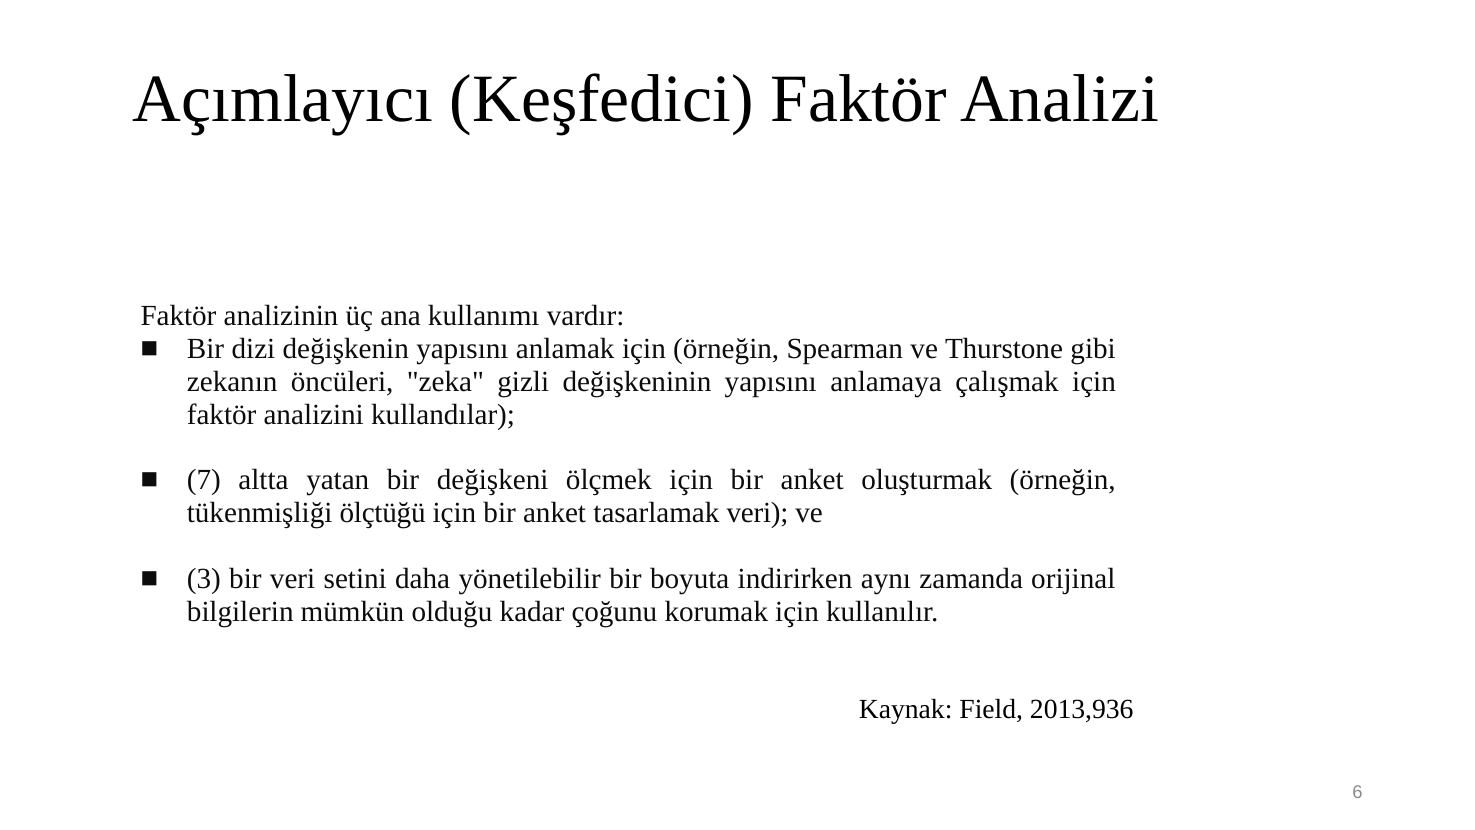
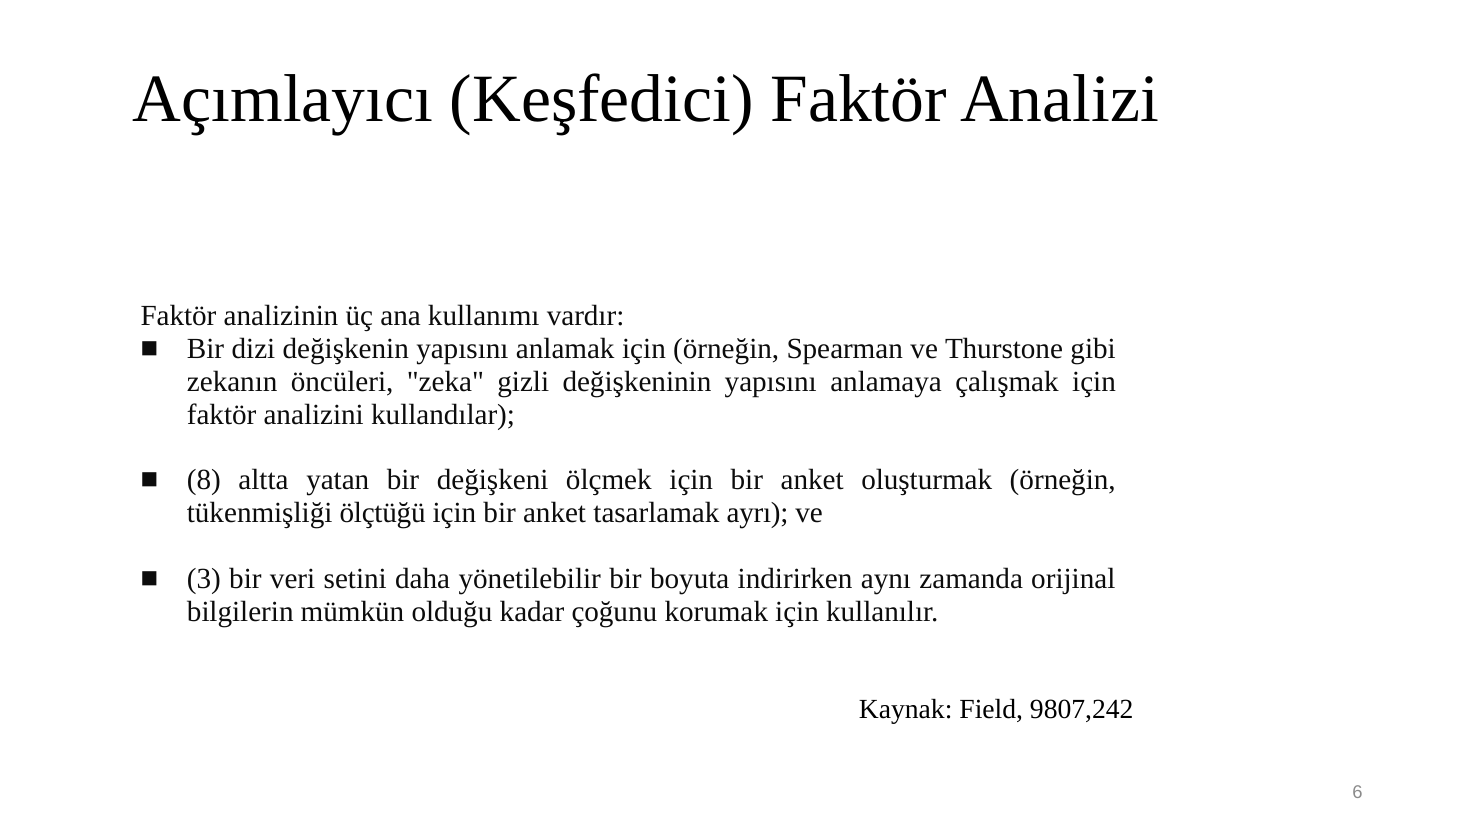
7: 7 -> 8 (204, 480)
tasarlamak veri: veri -> ayrı (758, 513)
2013,936: 2013,936 -> 9807,242 (1082, 709)
